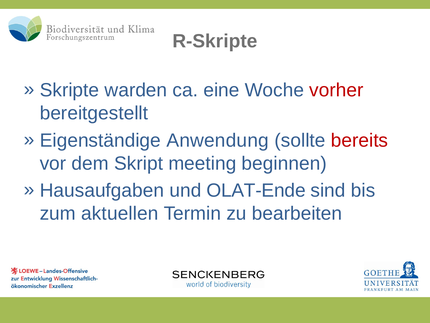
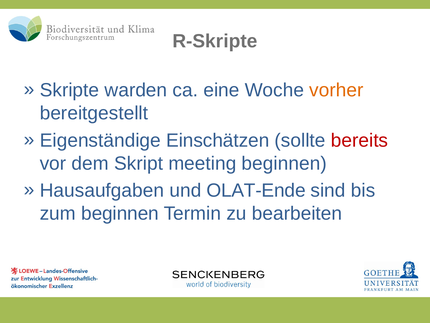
vorher colour: red -> orange (336, 90)
Anwendung: Anwendung -> Einschätzen (218, 140)
zum aktuellen: aktuellen -> beginnen (120, 213)
